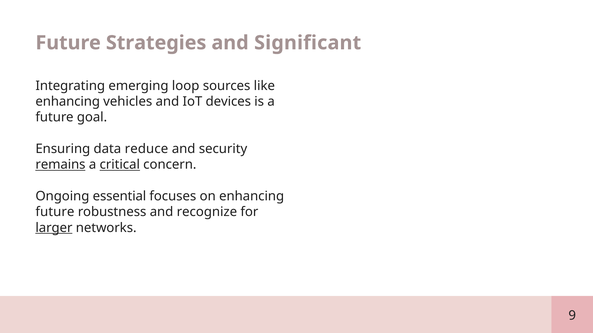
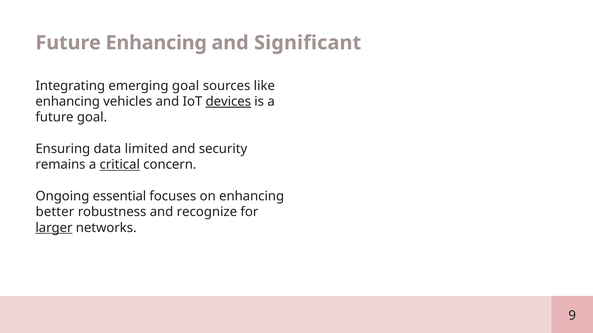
Future Strategies: Strategies -> Enhancing (156, 43)
emerging loop: loop -> goal (186, 86)
devices underline: none -> present (228, 102)
reduce: reduce -> limited (146, 149)
remains underline: present -> none (60, 165)
future: future -> better (55, 212)
